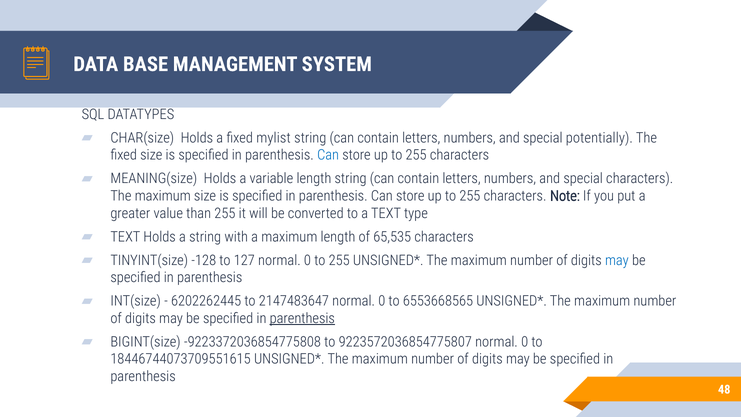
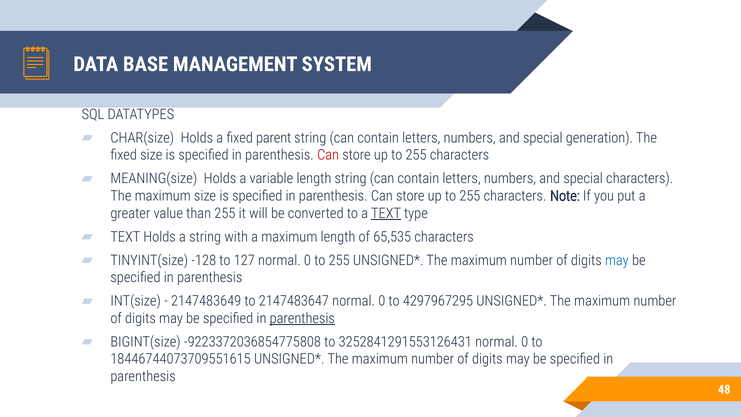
mylist: mylist -> parent (274, 138)
potentially: potentially -> generation (599, 138)
Can colour: blue -> red (328, 155)
TEXT underline: none -> present (386, 213)
6202262445: 6202262445 -> 2147483649 (206, 301)
6553668565: 6553668565 -> 4297967295 (438, 301)
9223572036854775807: 9223572036854775807 -> 3252841291553126431 (405, 342)
